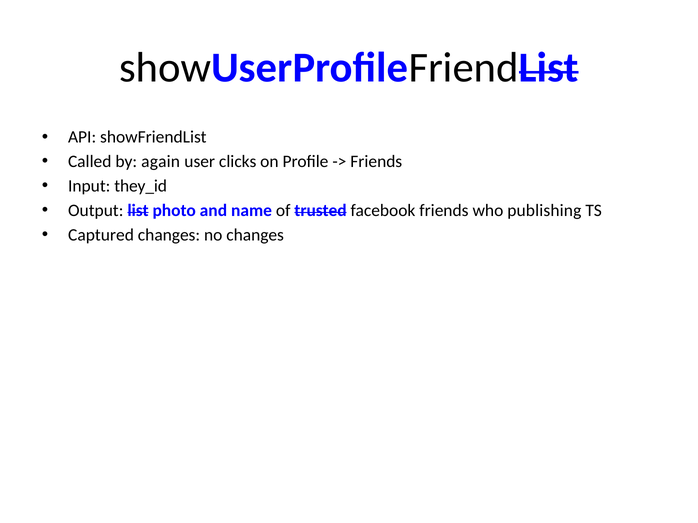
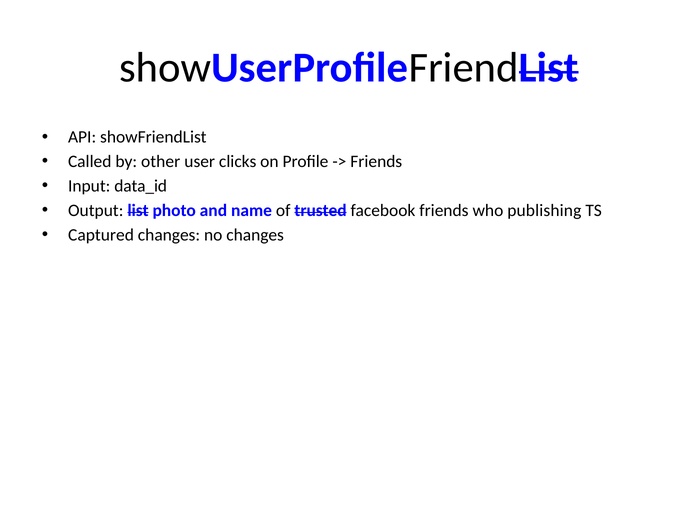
again: again -> other (161, 162)
they_id: they_id -> data_id (141, 186)
